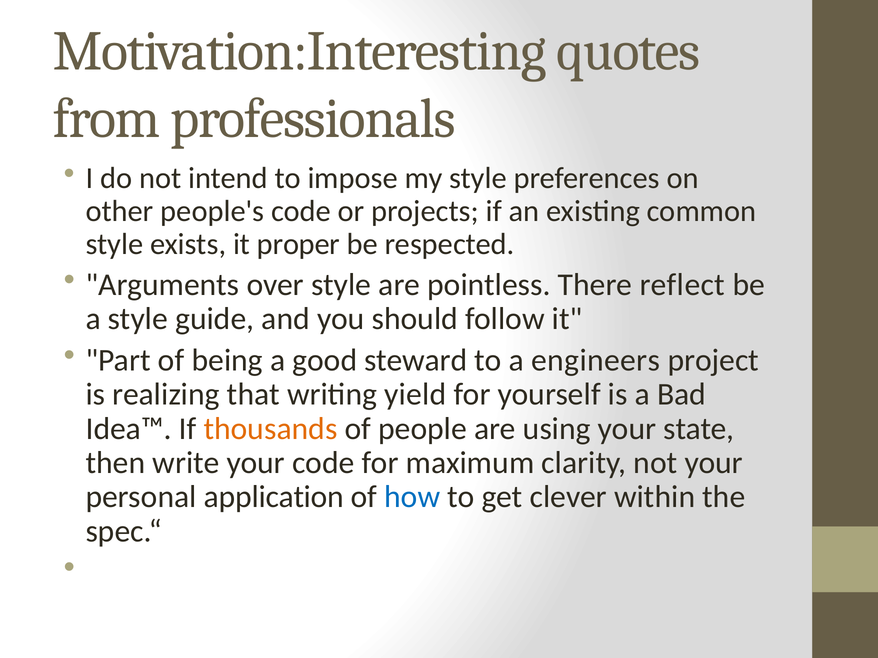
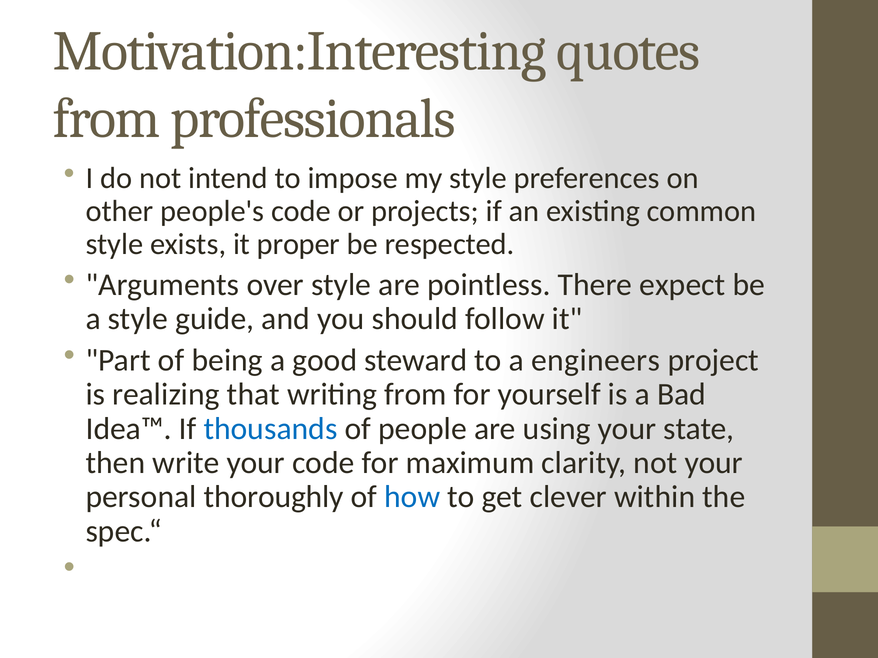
reflect: reflect -> expect (682, 285)
writing yield: yield -> from (416, 395)
thousands colour: orange -> blue (270, 429)
application: application -> thoroughly (274, 497)
